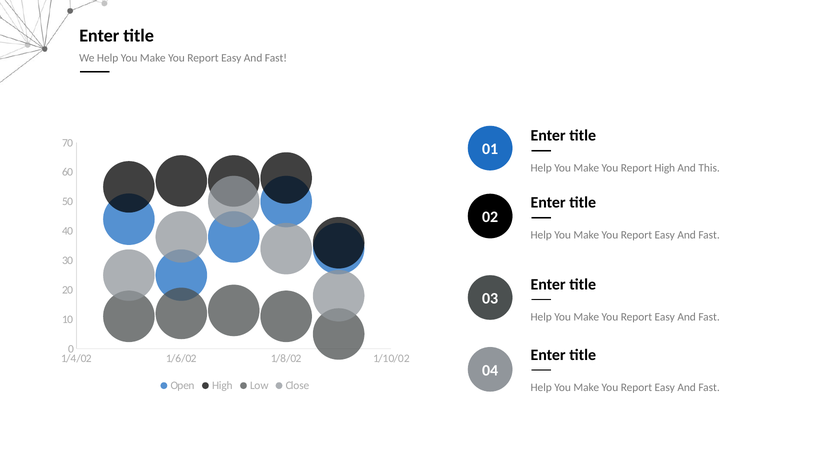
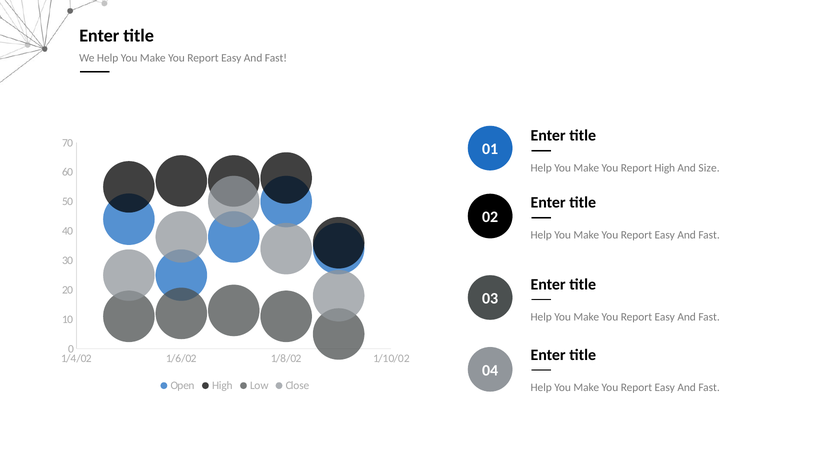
This: This -> Size (709, 168)
